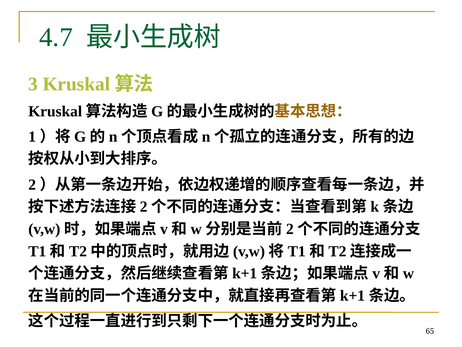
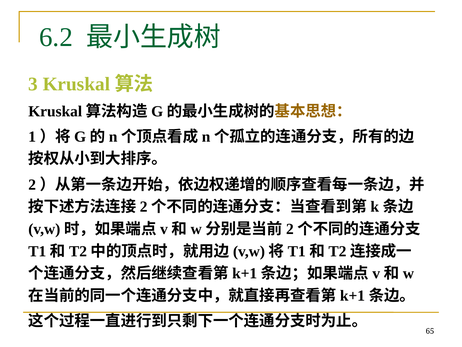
4.7: 4.7 -> 6.2 (56, 37)
